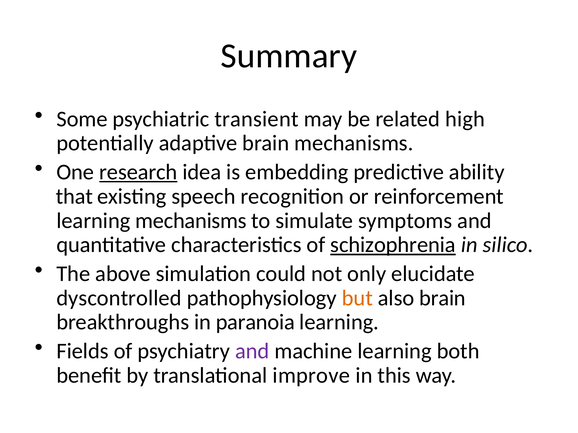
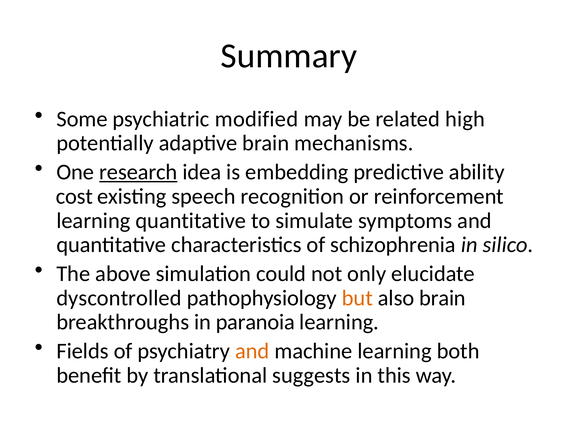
transient: transient -> modified (257, 119)
that: that -> cost (74, 197)
learning mechanisms: mechanisms -> quantitative (191, 221)
schizophrenia underline: present -> none (393, 245)
and colour: purple -> orange (252, 351)
improve: improve -> suggests (311, 376)
